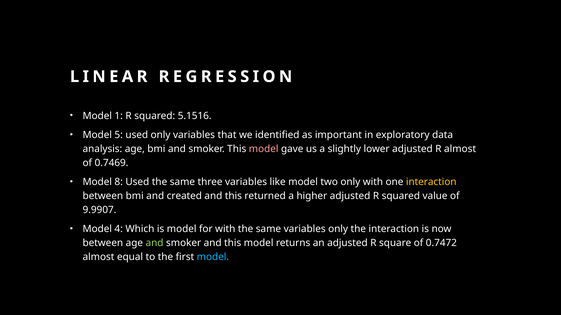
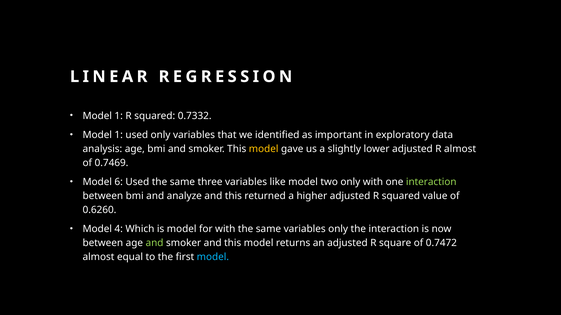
5.1516: 5.1516 -> 0.7332 (195, 116)
5: 5 -> 1 (119, 135)
model colour: pink -> yellow (264, 149)
8: 8 -> 6 (119, 182)
interaction colour: yellow -> light green (431, 182)
created: created -> analyze (184, 196)
9.9907: 9.9907 -> 0.6260 (100, 210)
